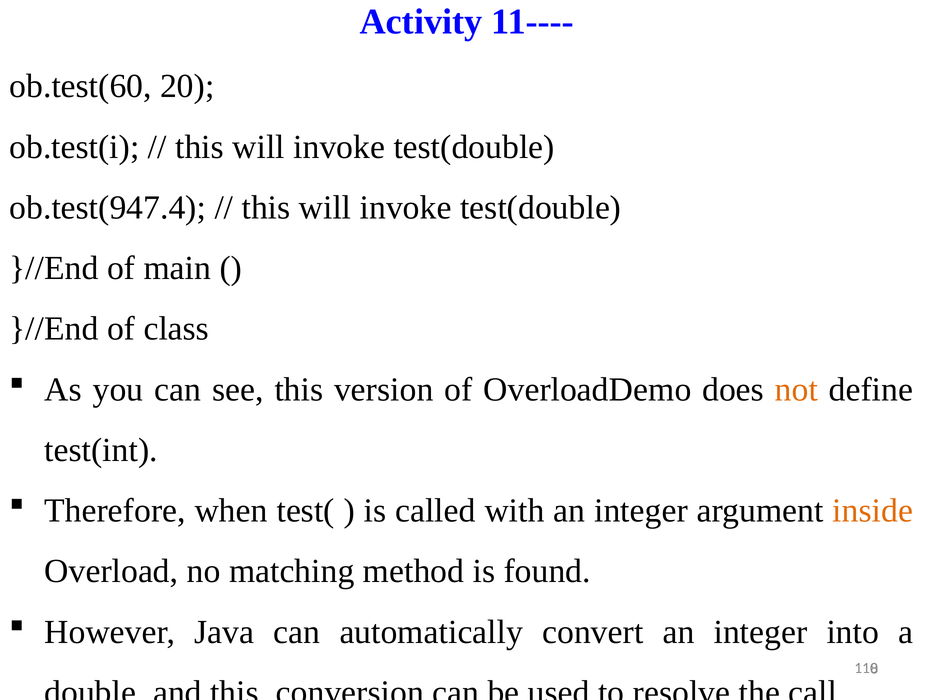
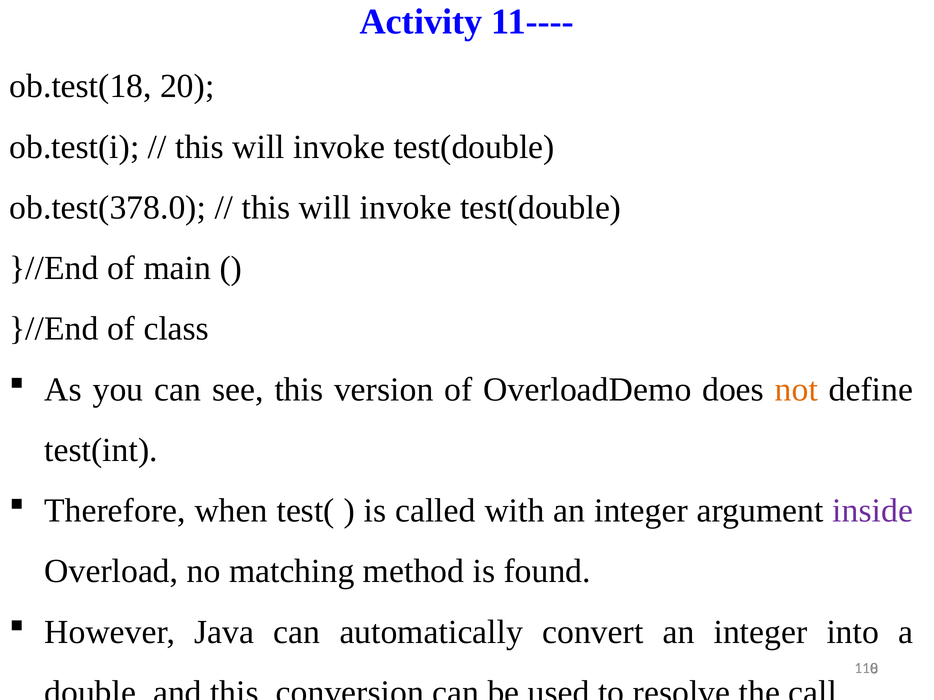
ob.test(60: ob.test(60 -> ob.test(18 (81, 86)
ob.test(947.4: ob.test(947.4 -> ob.test(378.0 (108, 208)
inside colour: orange -> purple (873, 511)
